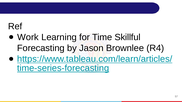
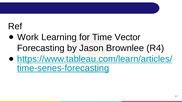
Skillful: Skillful -> Vector (128, 37)
